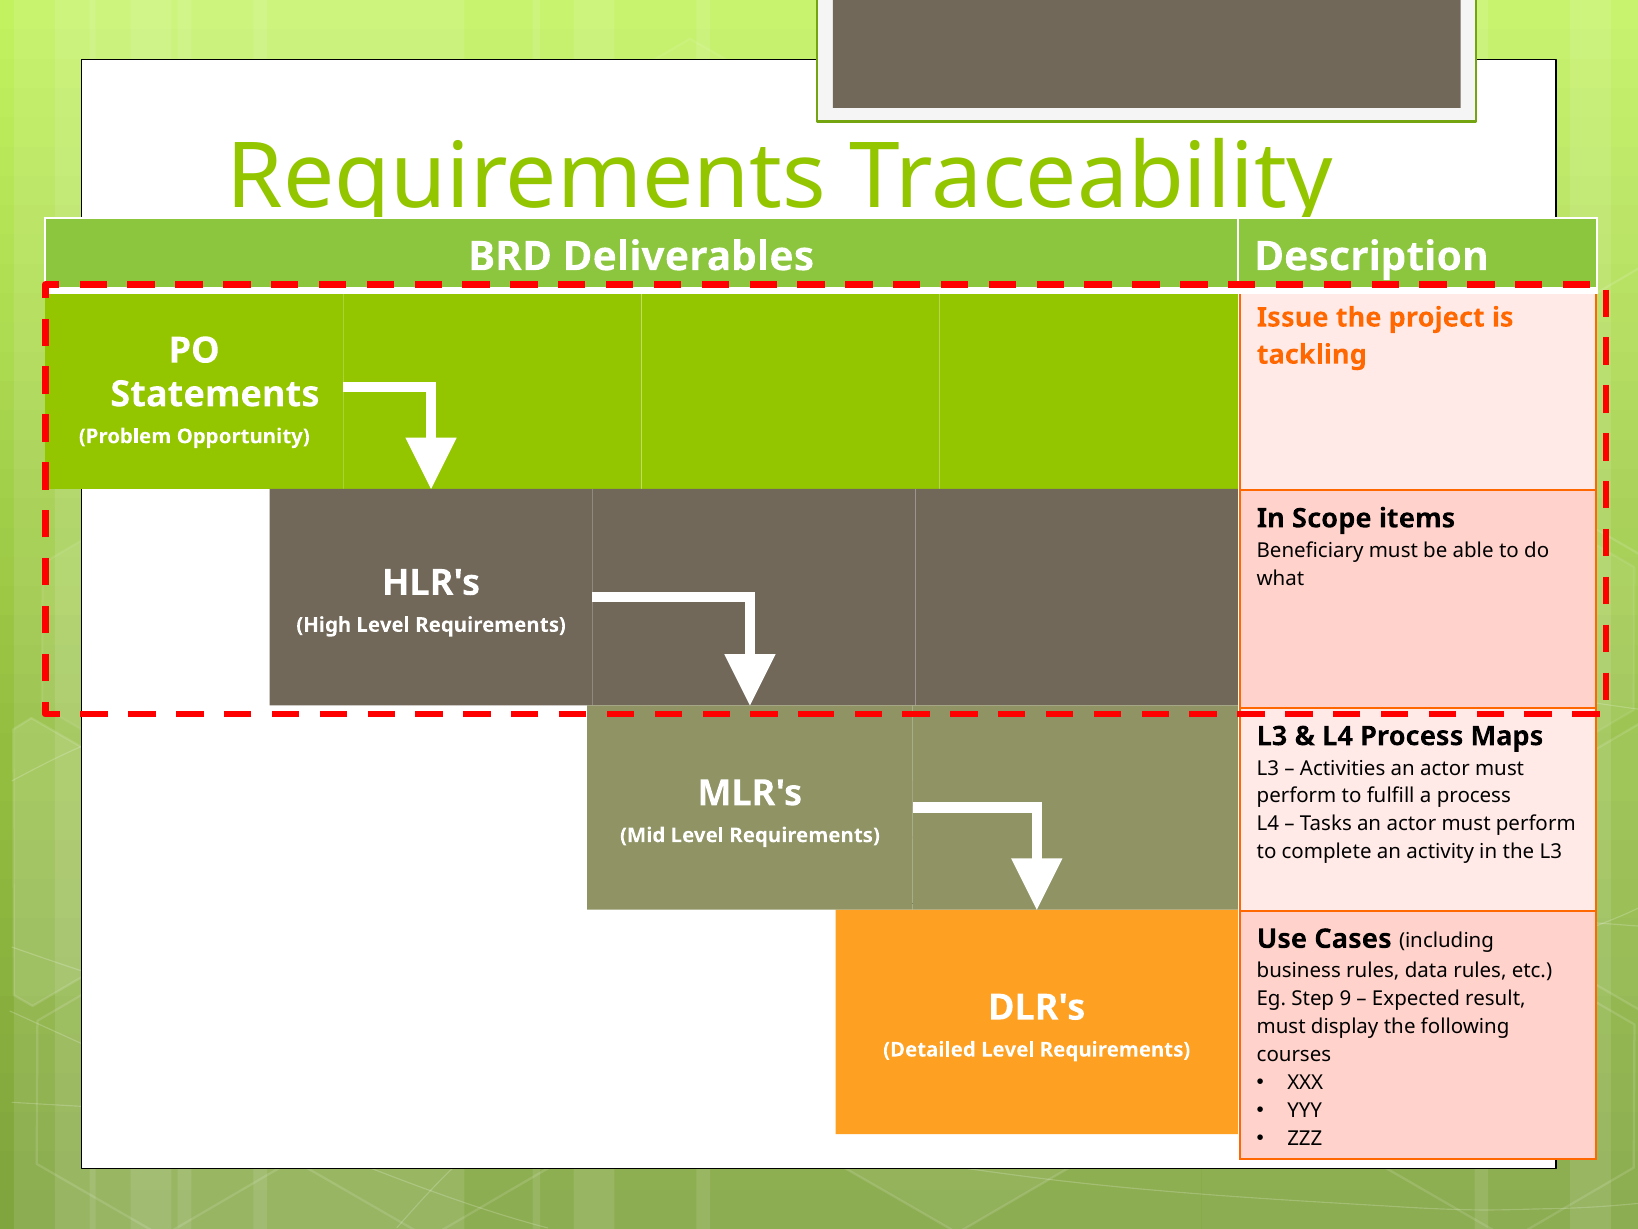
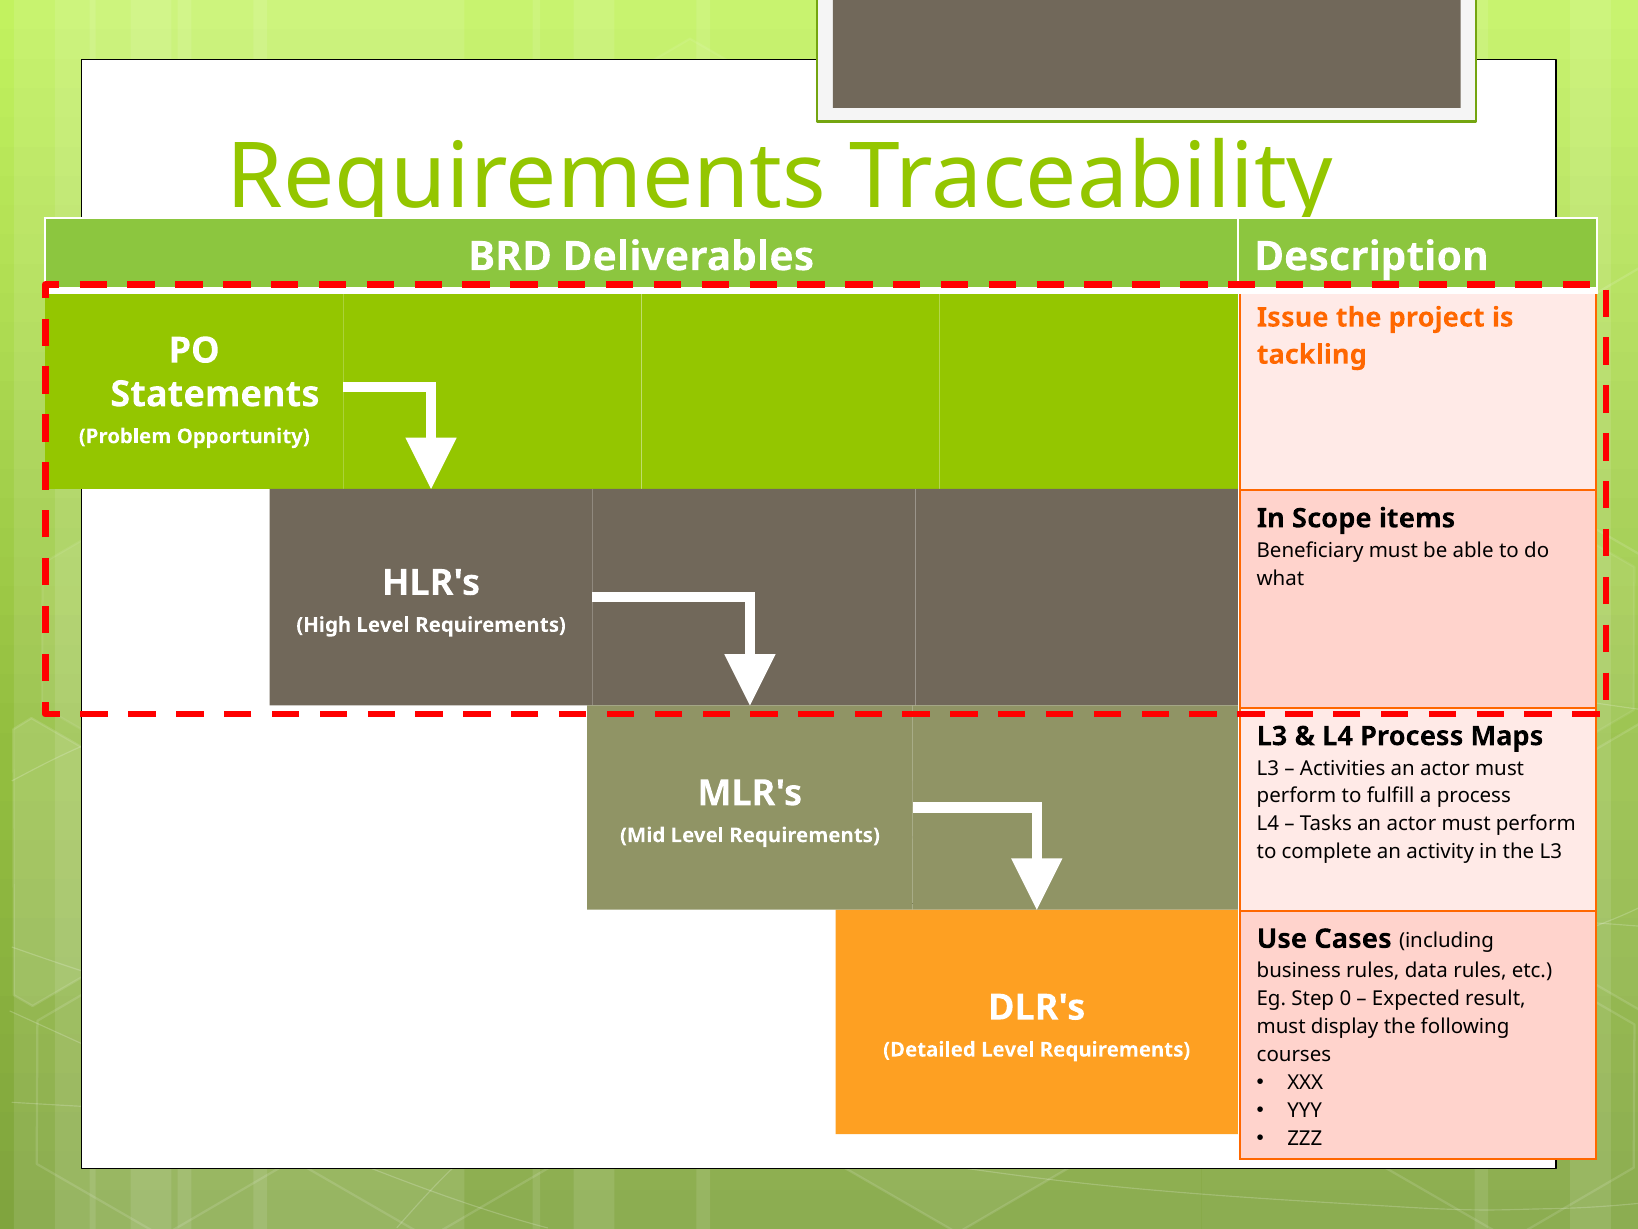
9: 9 -> 0 (1345, 998)
